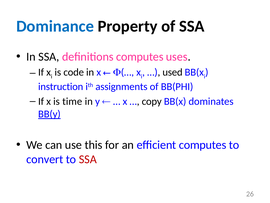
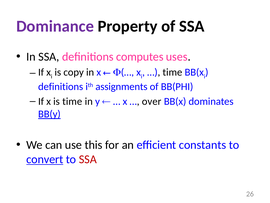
Dominance colour: blue -> purple (55, 26)
code: code -> copy (74, 72)
used: used -> time (172, 72)
instruction: instruction -> definitions (61, 86)
copy: copy -> over (152, 101)
efficient computes: computes -> constants (203, 145)
convert underline: none -> present (45, 159)
